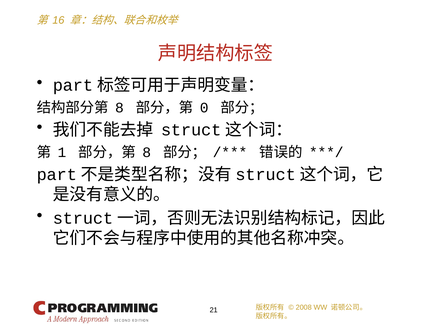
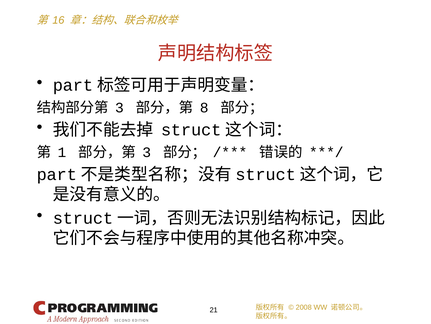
8: 8 -> 3 (119, 108)
0: 0 -> 8 (204, 108)
8: 8 -> 3 (147, 152)
